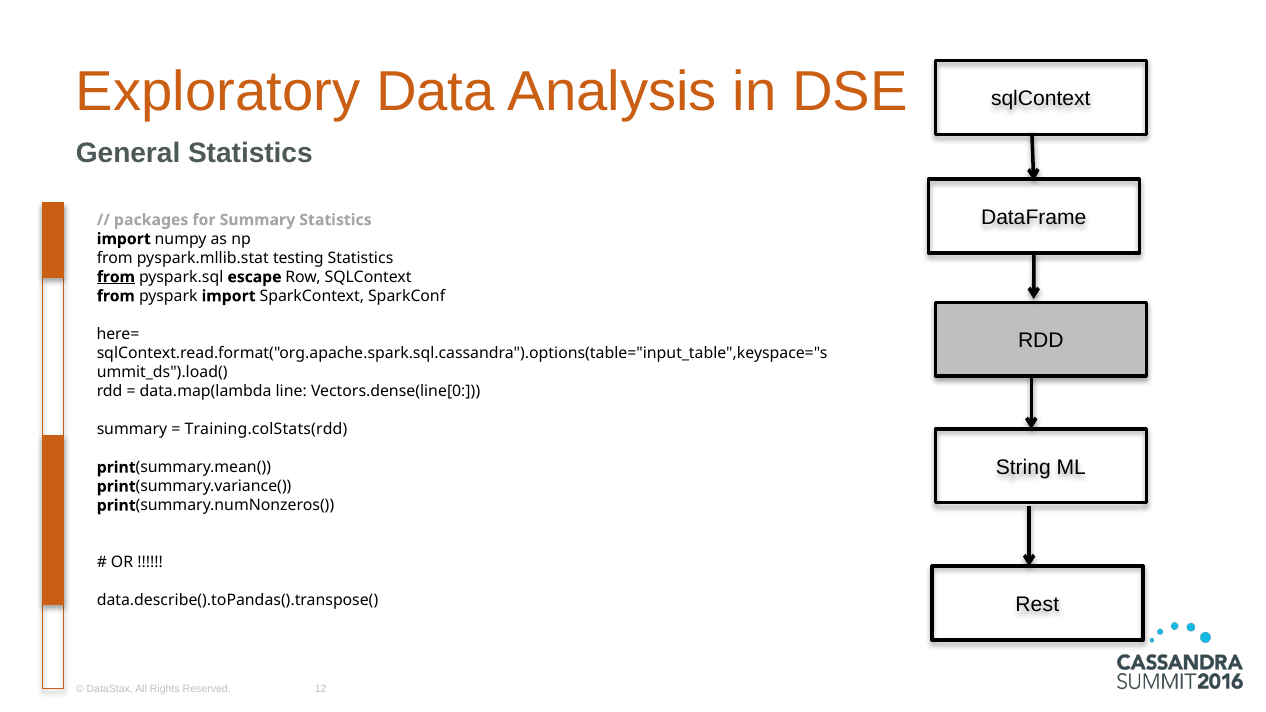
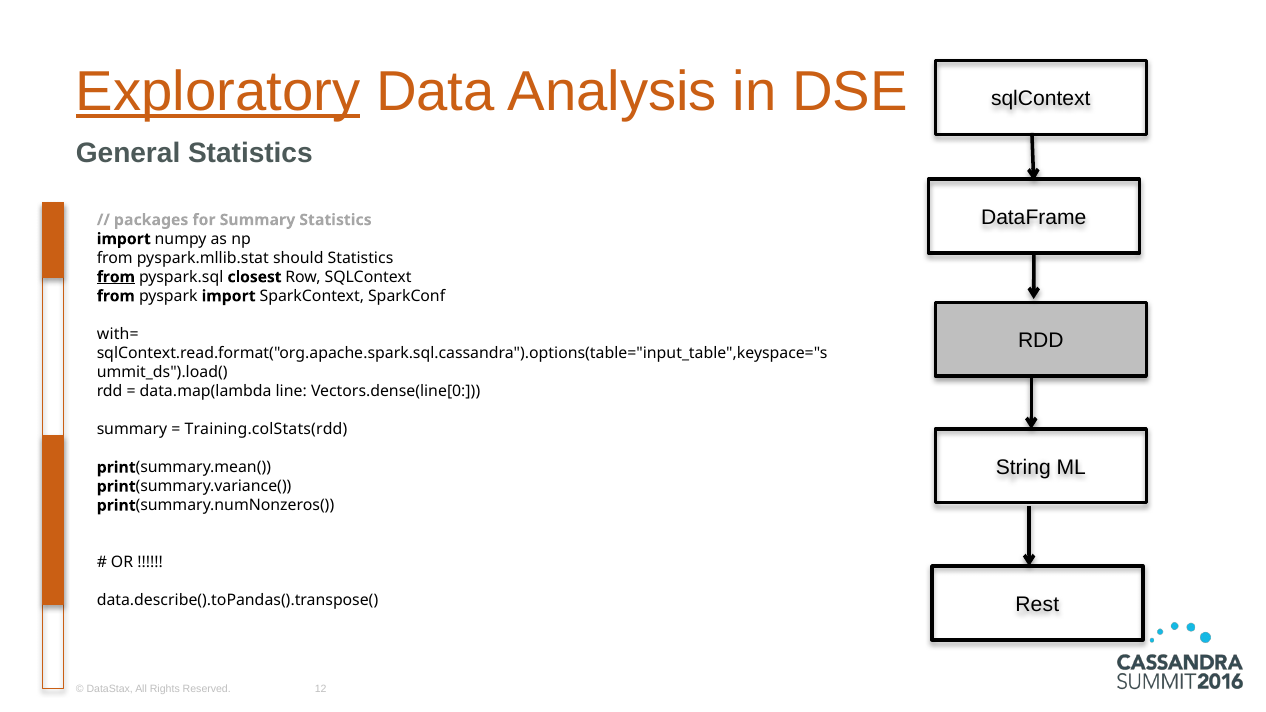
Exploratory underline: none -> present (218, 92)
testing: testing -> should (298, 258)
escape: escape -> closest (255, 277)
here=: here= -> with= (118, 334)
